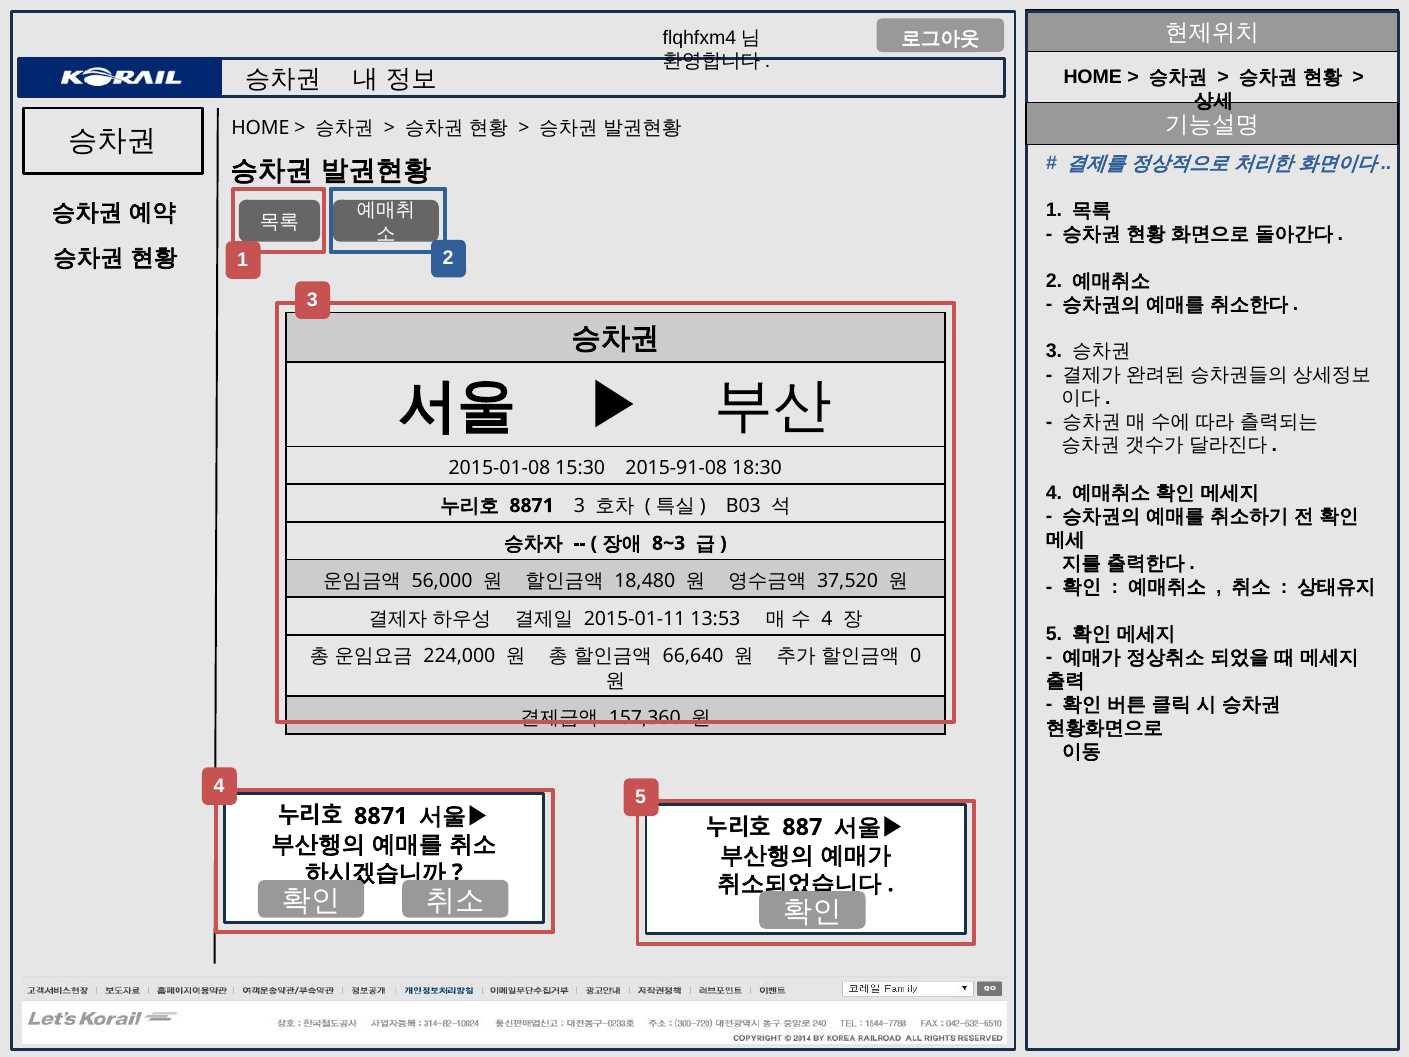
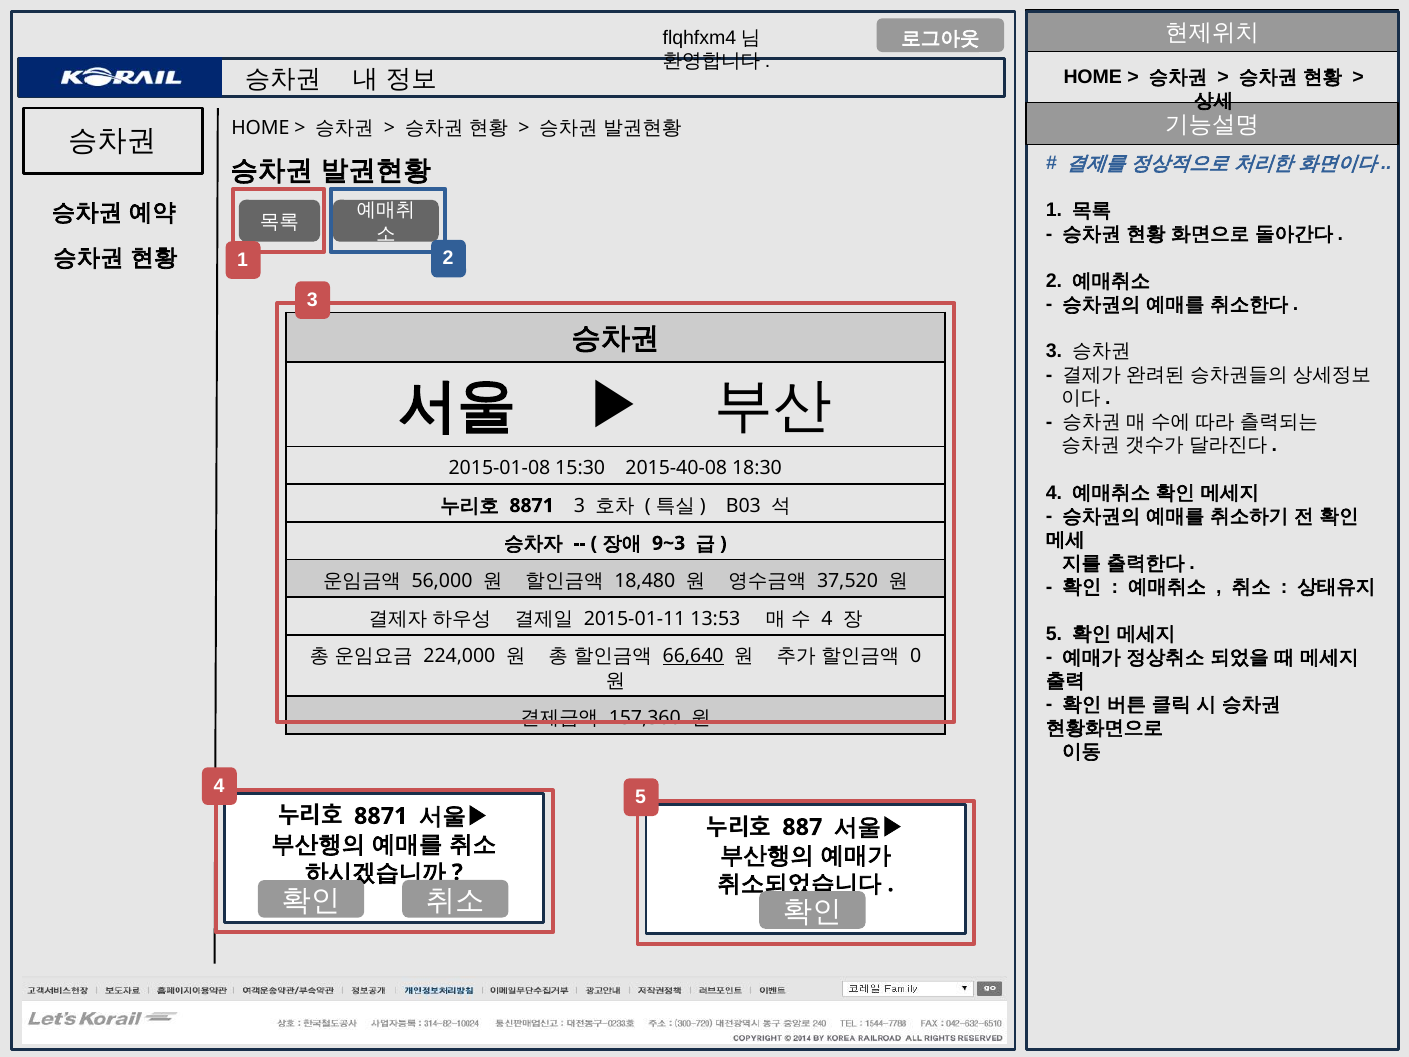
2015-91-08: 2015-91-08 -> 2015-40-08 (676, 468)
8~3: 8~3 -> 9~3 (669, 543)
66,640 underline: none -> present (693, 656)
